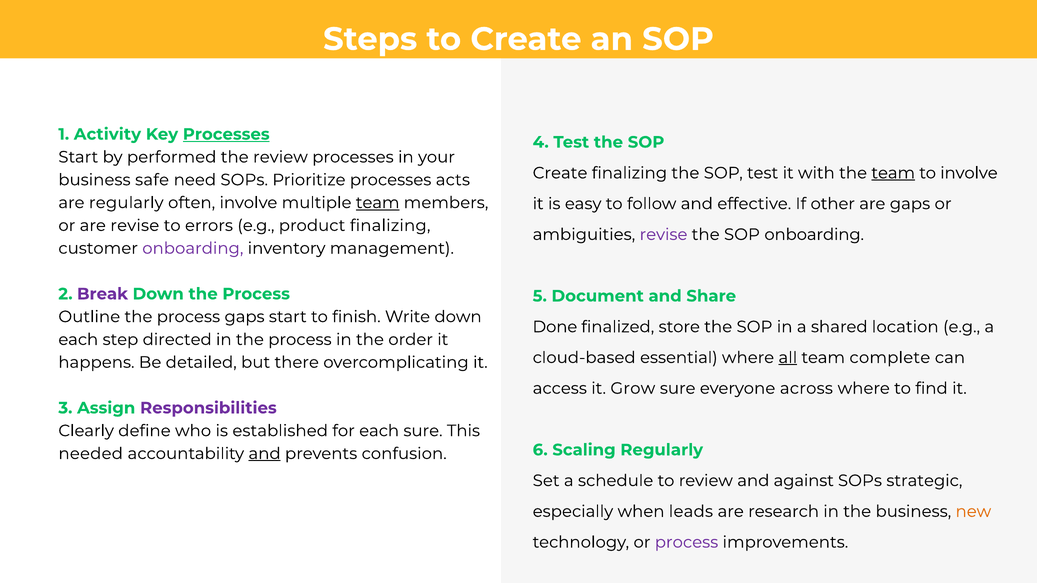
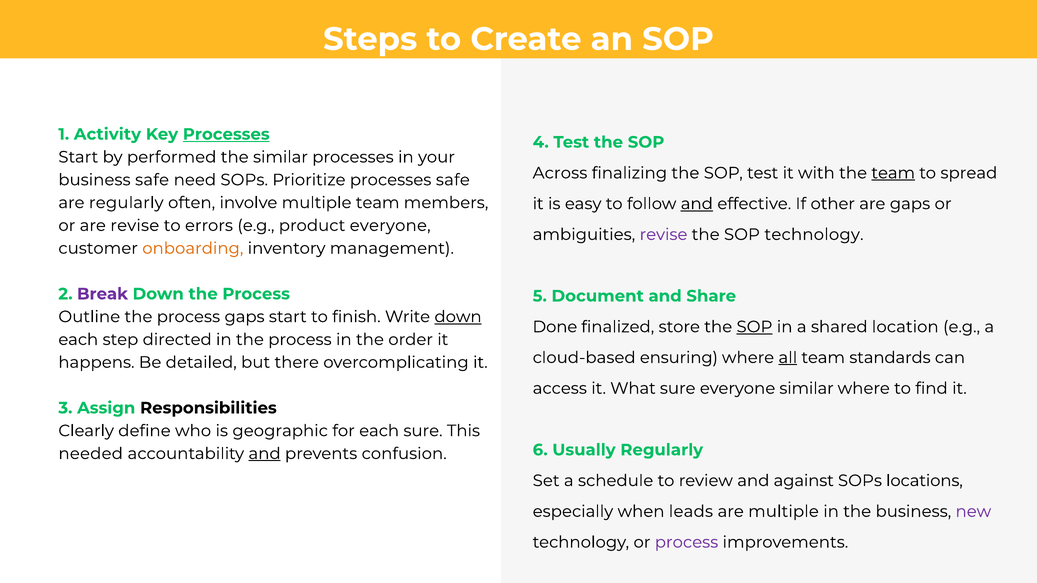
the review: review -> similar (280, 157)
Create: Create -> Across (560, 173)
to involve: involve -> spread (969, 173)
processes acts: acts -> safe (453, 180)
team underline: present -> none (378, 203)
and underline: none -> present (697, 204)
product finalizing: finalizing -> everyone (390, 226)
SOP onboarding: onboarding -> technology (814, 235)
onboarding colour: purple -> orange (193, 248)
down underline: none -> present (458, 317)
SOP underline: none -> present (754, 327)
essential: essential -> ensuring (679, 358)
complete: complete -> standards (890, 358)
Grow: Grow -> What (633, 389)
everyone across: across -> similar (807, 389)
Responsibilities colour: purple -> black (208, 408)
established: established -> geographic (280, 431)
Scaling: Scaling -> Usually (584, 450)
strategic: strategic -> locations (924, 481)
are research: research -> multiple (783, 512)
new colour: orange -> purple (973, 512)
